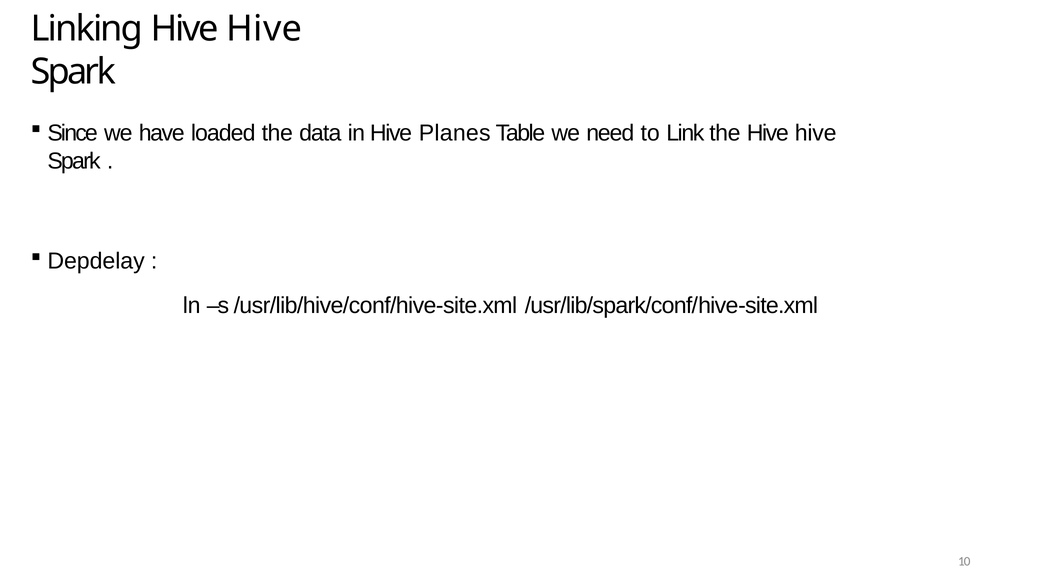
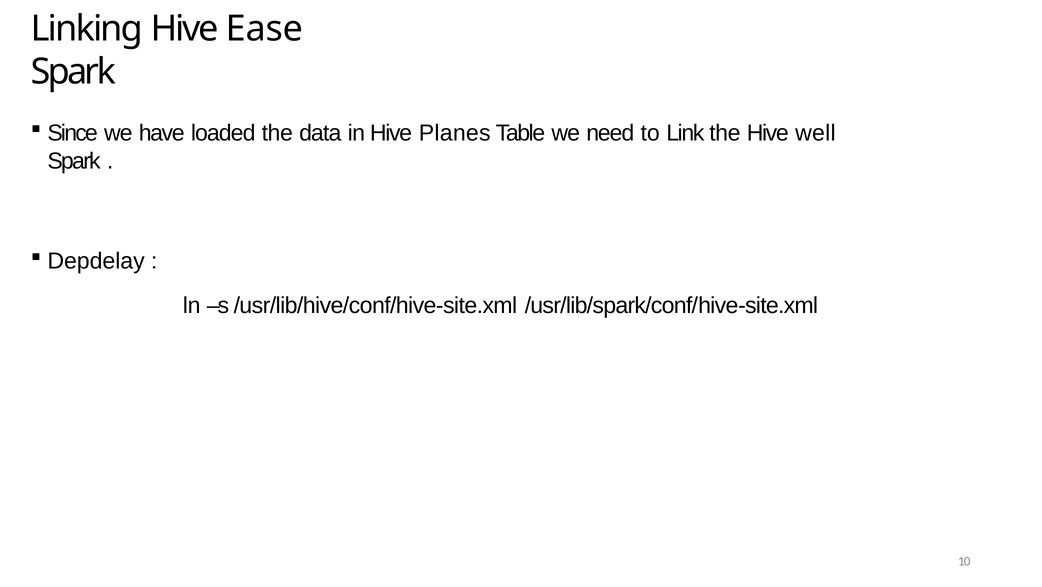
Linking Hive Hive: Hive -> Ease (265, 29)
the Hive hive: hive -> well (815, 133)
